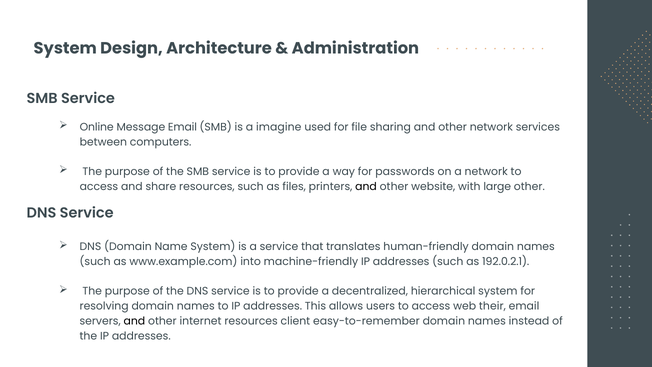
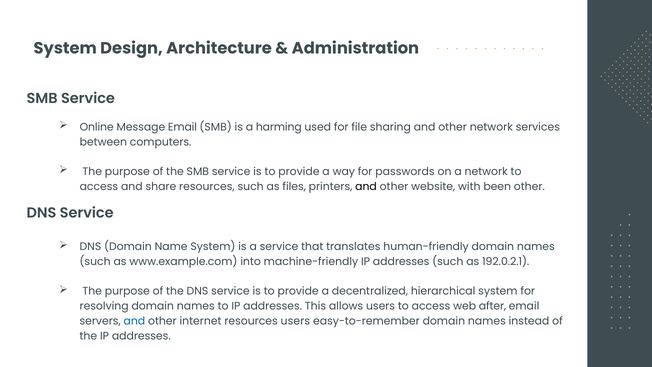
imagine: imagine -> harming (279, 127)
large: large -> been (497, 187)
their: their -> after (492, 306)
and colour: black -> blue (134, 321)
resources client: client -> users (295, 321)
